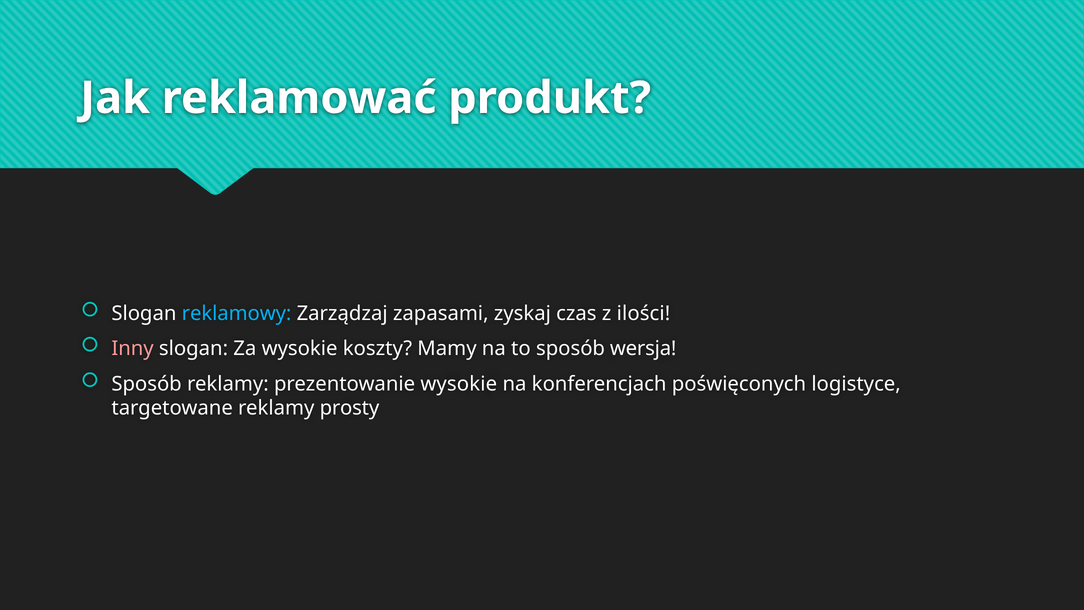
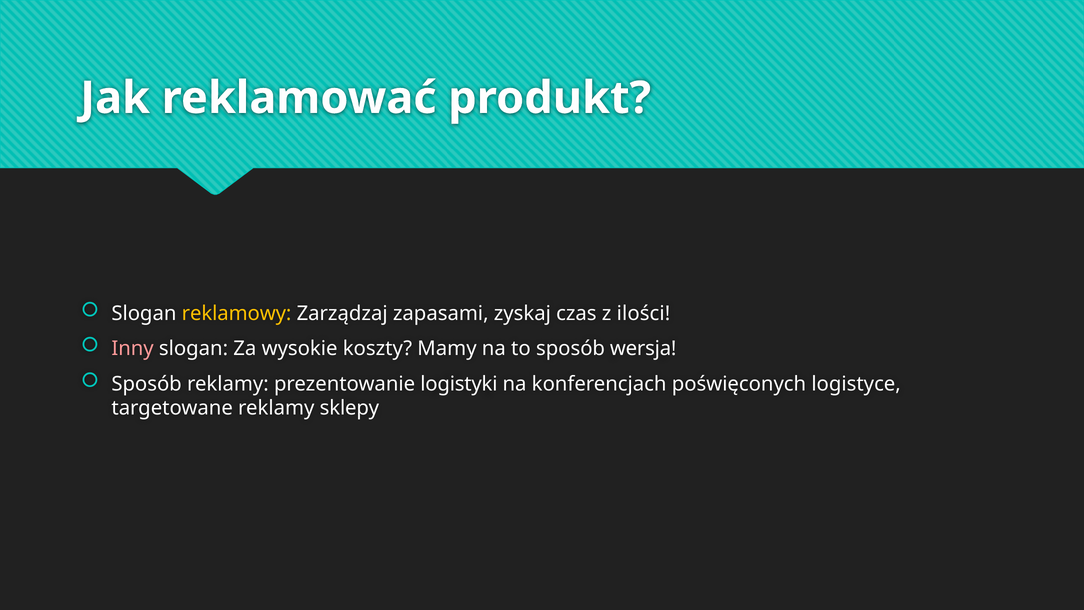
reklamowy colour: light blue -> yellow (237, 313)
prezentowanie wysokie: wysokie -> logistyki (459, 384)
prosty: prosty -> sklepy (349, 408)
